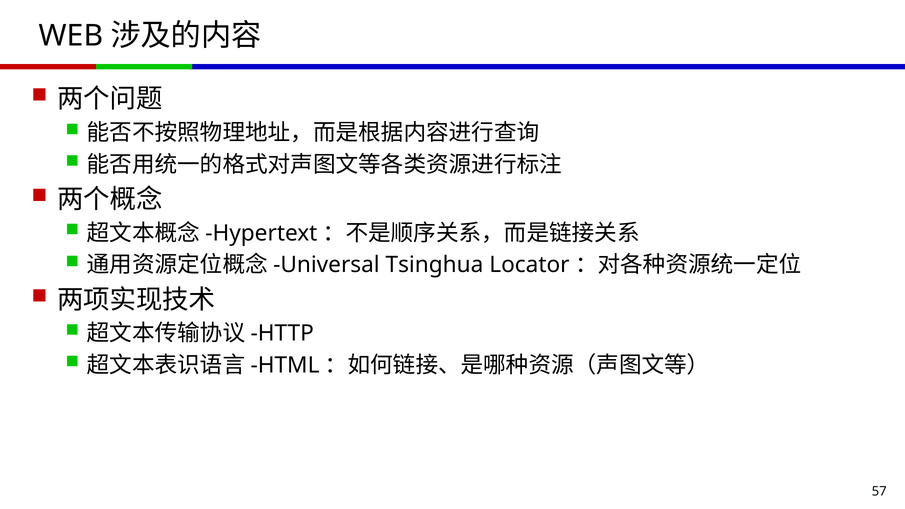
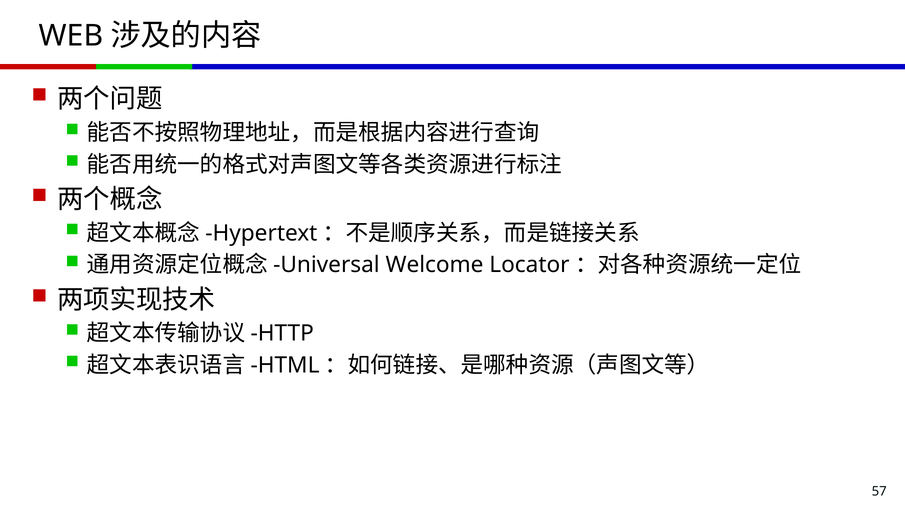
Tsinghua: Tsinghua -> Welcome (435, 265)
